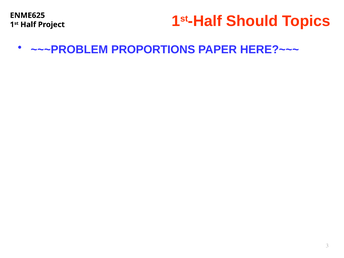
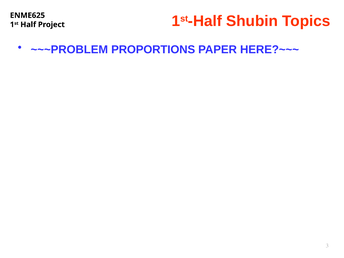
Should: Should -> Shubin (252, 21)
